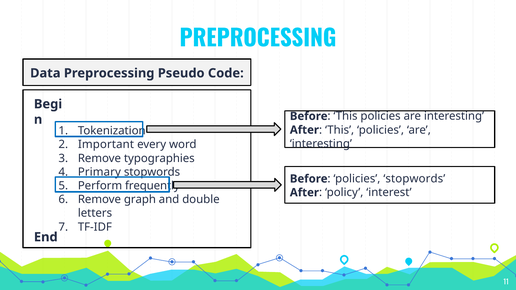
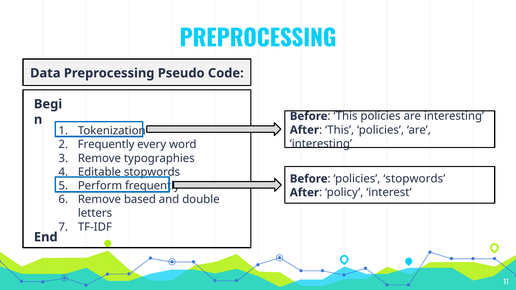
Important: Important -> Frequently (106, 145)
Primary: Primary -> Editable (99, 172)
graph: graph -> based (140, 200)
